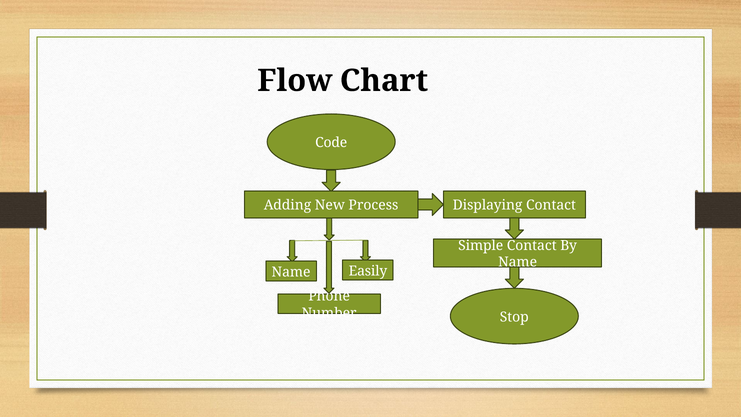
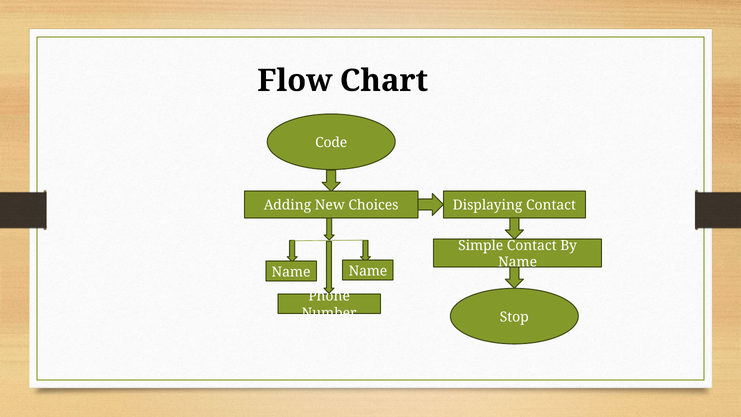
Process: Process -> Choices (373, 205)
Name Easily: Easily -> Name (368, 271)
